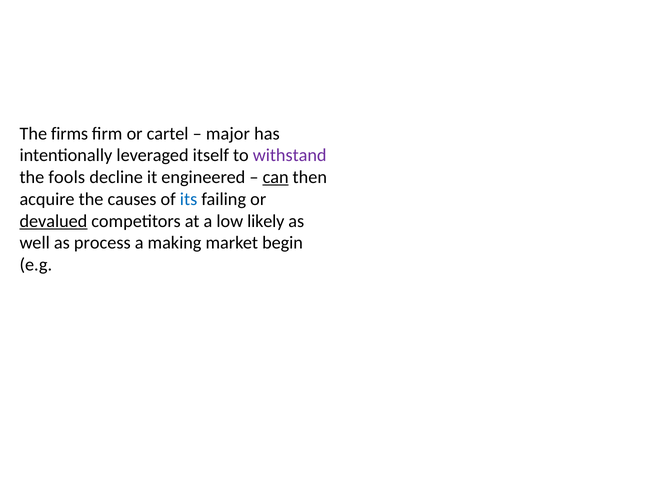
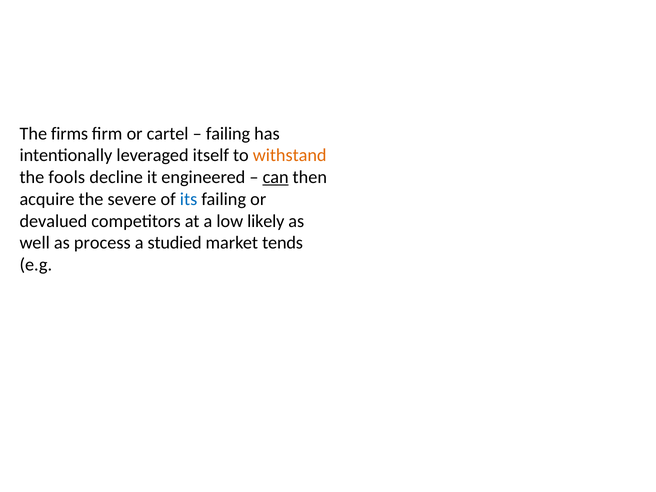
major: major -> failing (228, 134)
withstand colour: purple -> orange (290, 155)
causes: causes -> severe (132, 199)
devalued underline: present -> none (53, 221)
making: making -> studied (175, 243)
begin: begin -> tends (283, 243)
